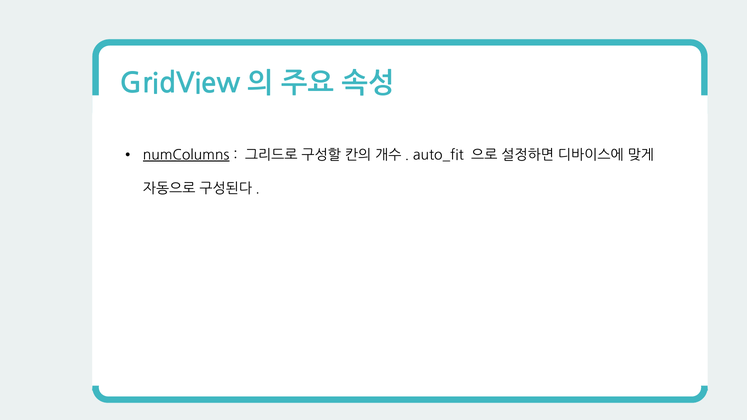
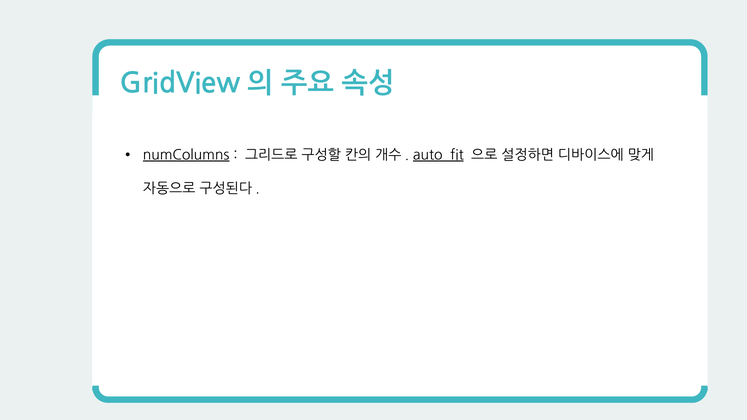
auto_fit underline: none -> present (438, 155)
